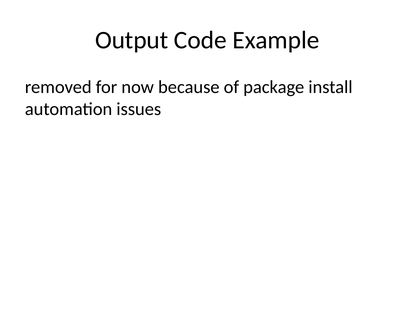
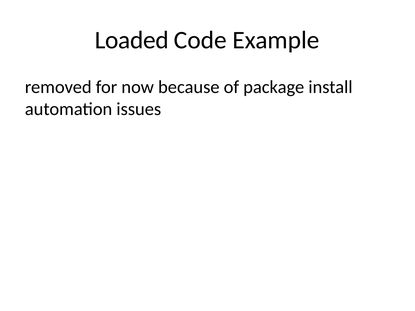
Output: Output -> Loaded (132, 40)
